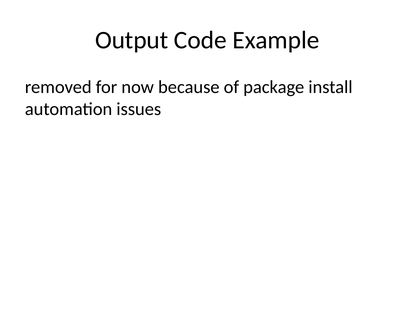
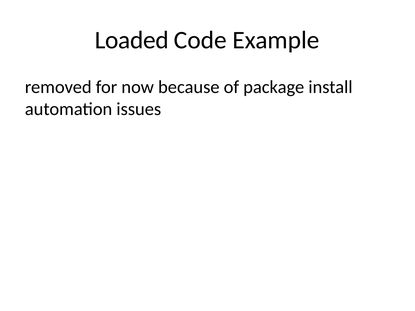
Output: Output -> Loaded (132, 40)
